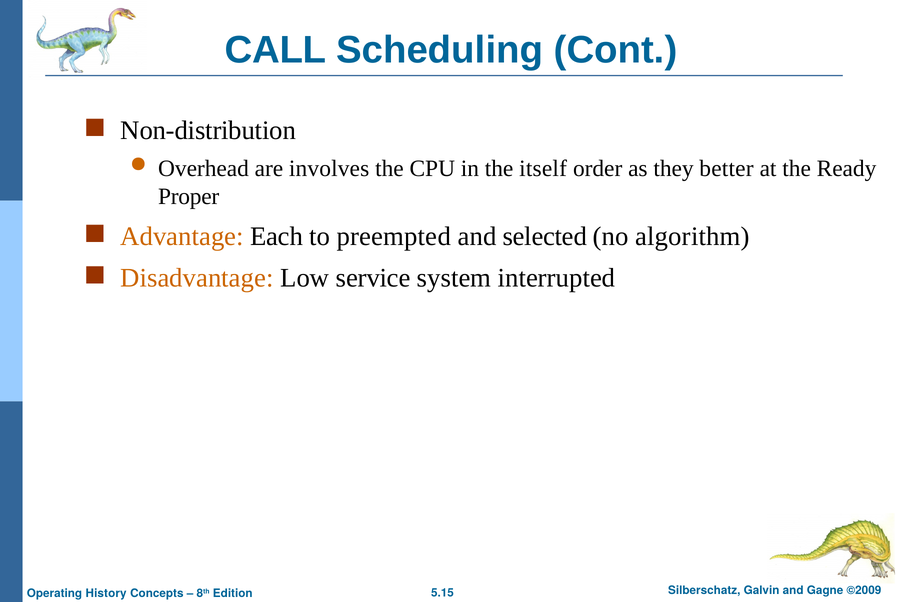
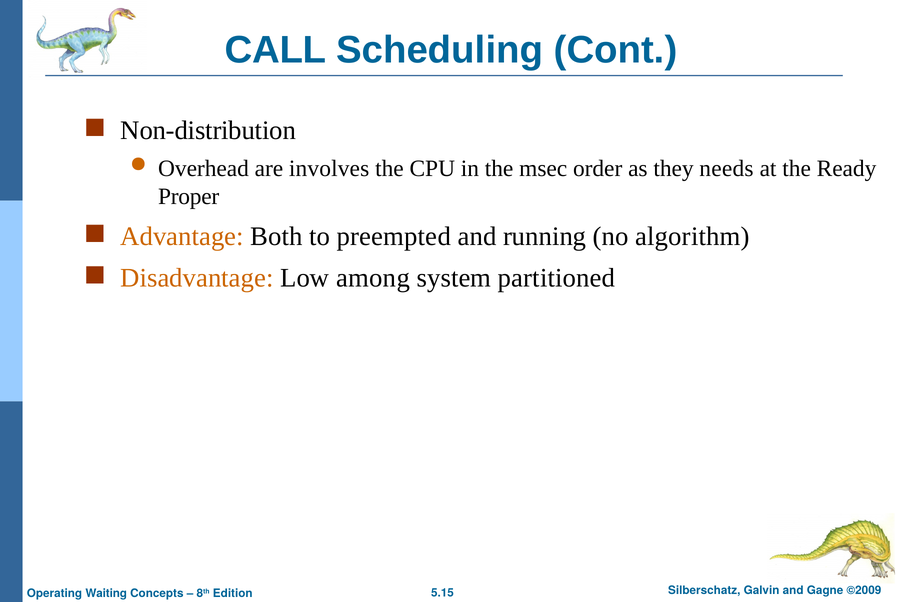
itself: itself -> msec (543, 169)
better: better -> needs (726, 169)
Each: Each -> Both (276, 236)
selected: selected -> running (545, 236)
service: service -> among (373, 278)
interrupted: interrupted -> partitioned (557, 278)
History: History -> Waiting (106, 593)
